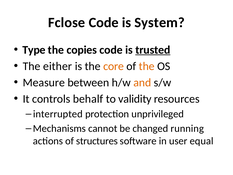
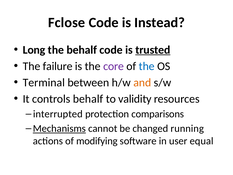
System: System -> Instead (160, 23)
Type: Type -> Long (34, 50)
the copies: copies -> behalf (82, 50)
either: either -> failure (58, 66)
core colour: orange -> purple (114, 66)
the colour: orange -> blue (147, 66)
Measure: Measure -> Terminal (44, 82)
unprivileged: unprivileged -> comparisons (158, 114)
Mechanisms underline: none -> present (59, 128)
structures: structures -> modifying (97, 141)
